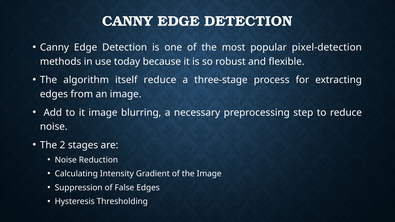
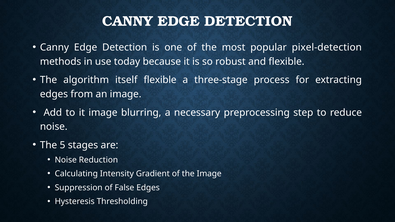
itself reduce: reduce -> flexible (160, 80)
2: 2 -> 5 (62, 145)
